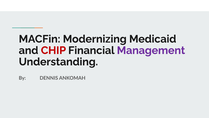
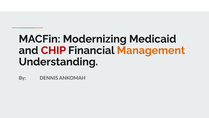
Management colour: purple -> orange (151, 50)
